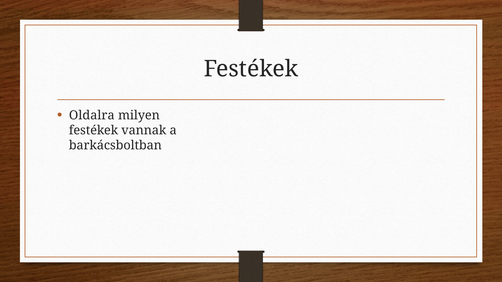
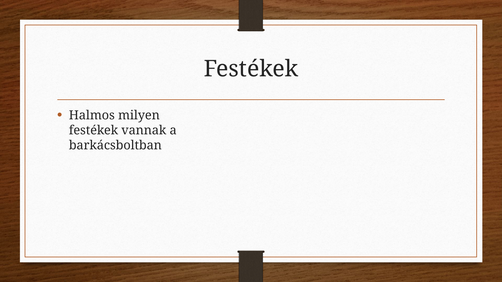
Oldalra: Oldalra -> Halmos (92, 116)
